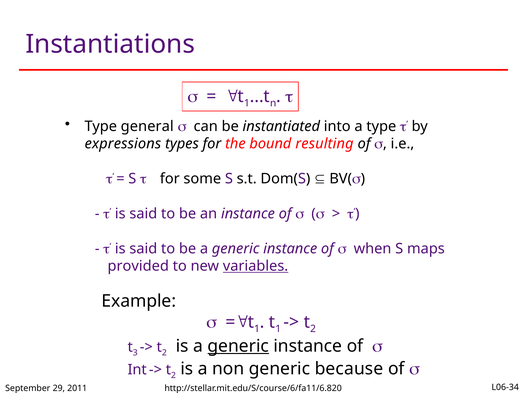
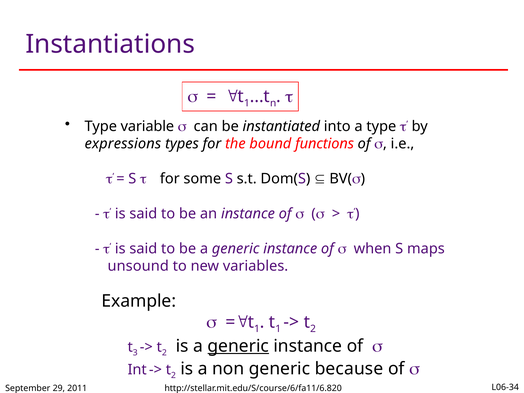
general: general -> variable (147, 126)
resulting: resulting -> functions (325, 144)
provided: provided -> unsound (138, 266)
variables underline: present -> none (256, 266)
